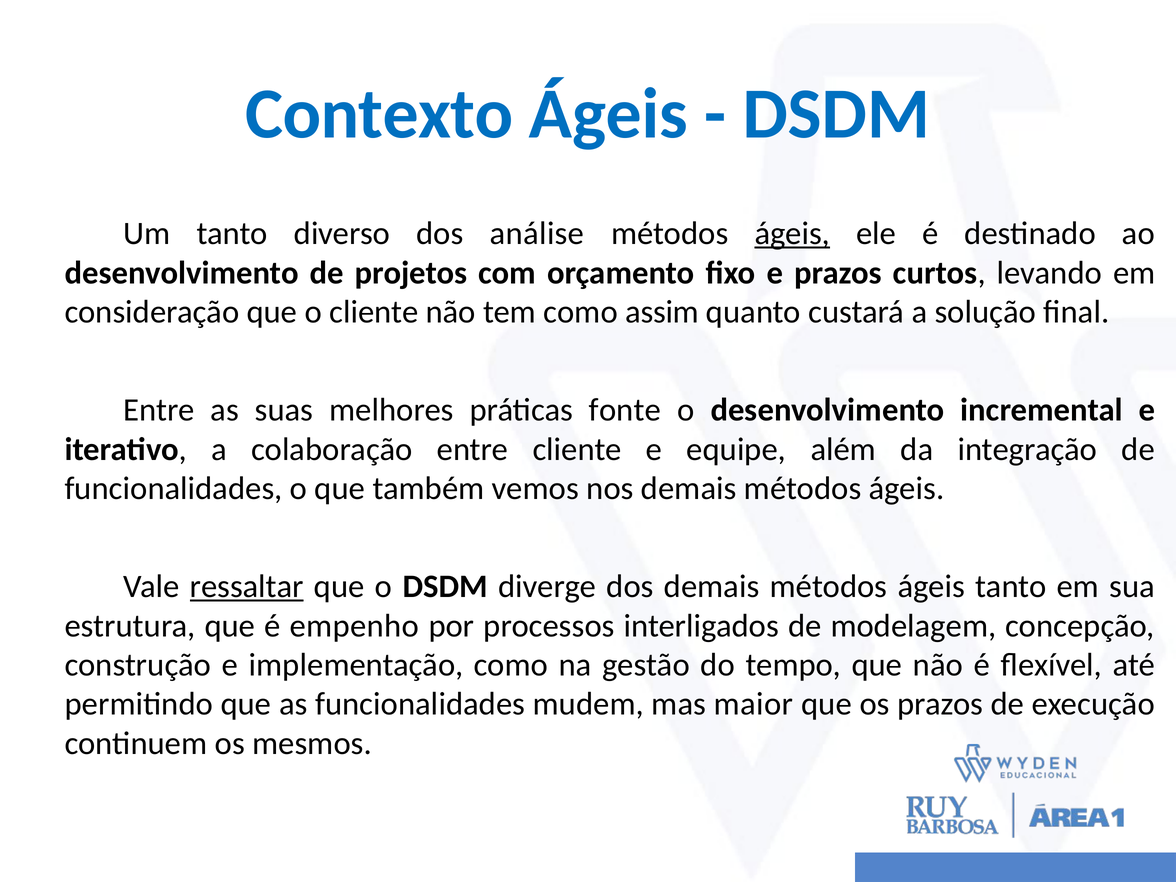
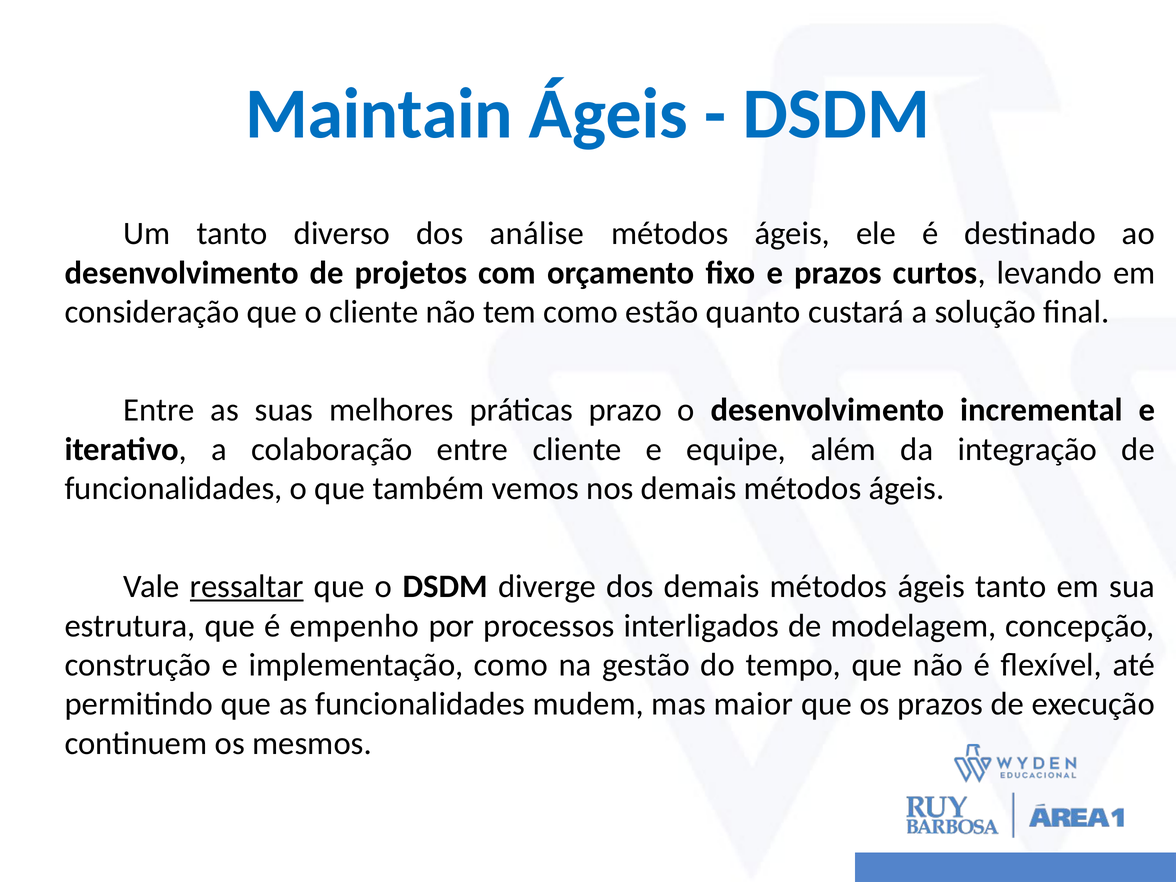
Contexto: Contexto -> Maintain (379, 114)
ágeis underline: present -> none (792, 234)
assim: assim -> estão (662, 312)
fonte: fonte -> prazo (625, 410)
